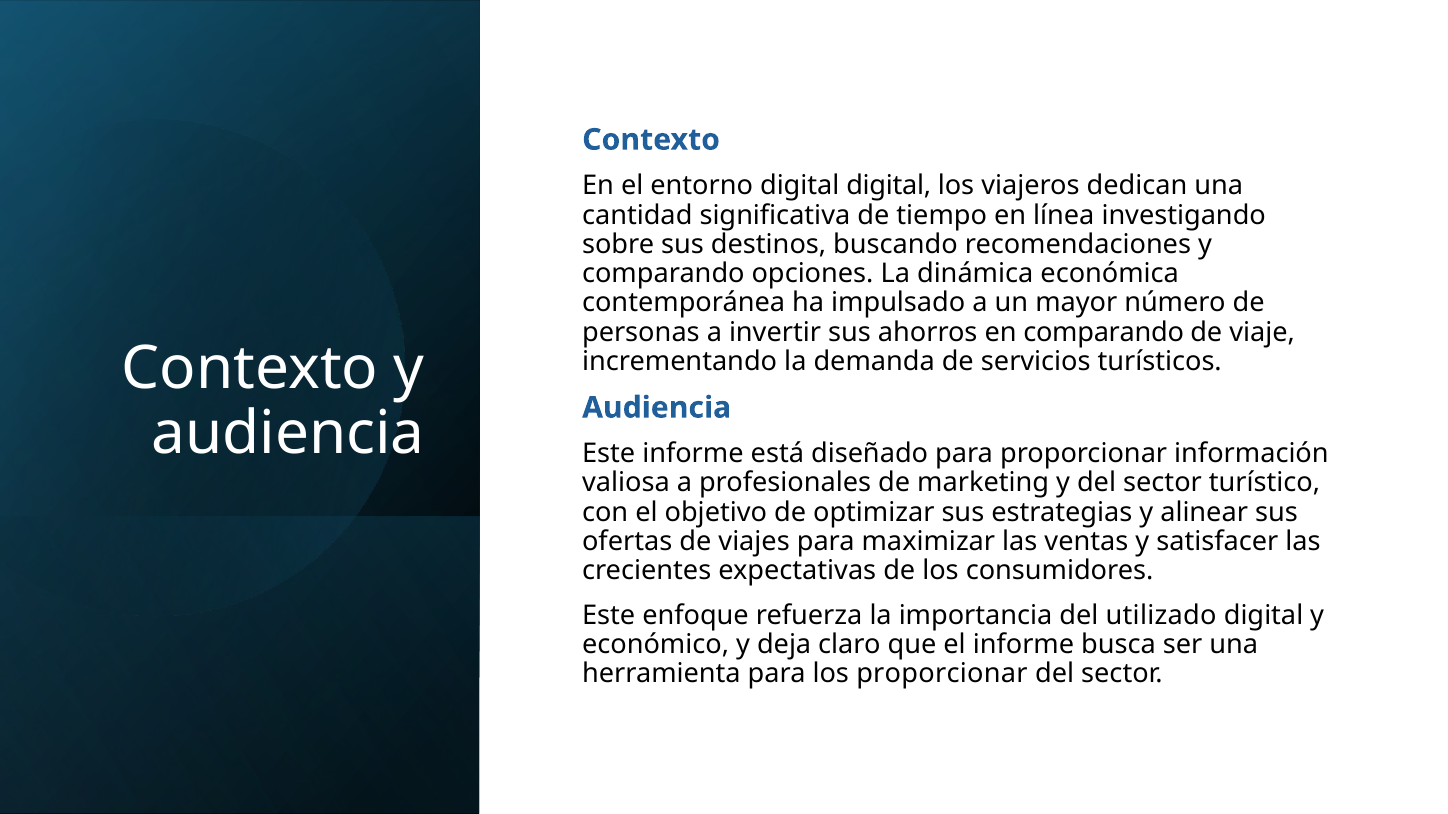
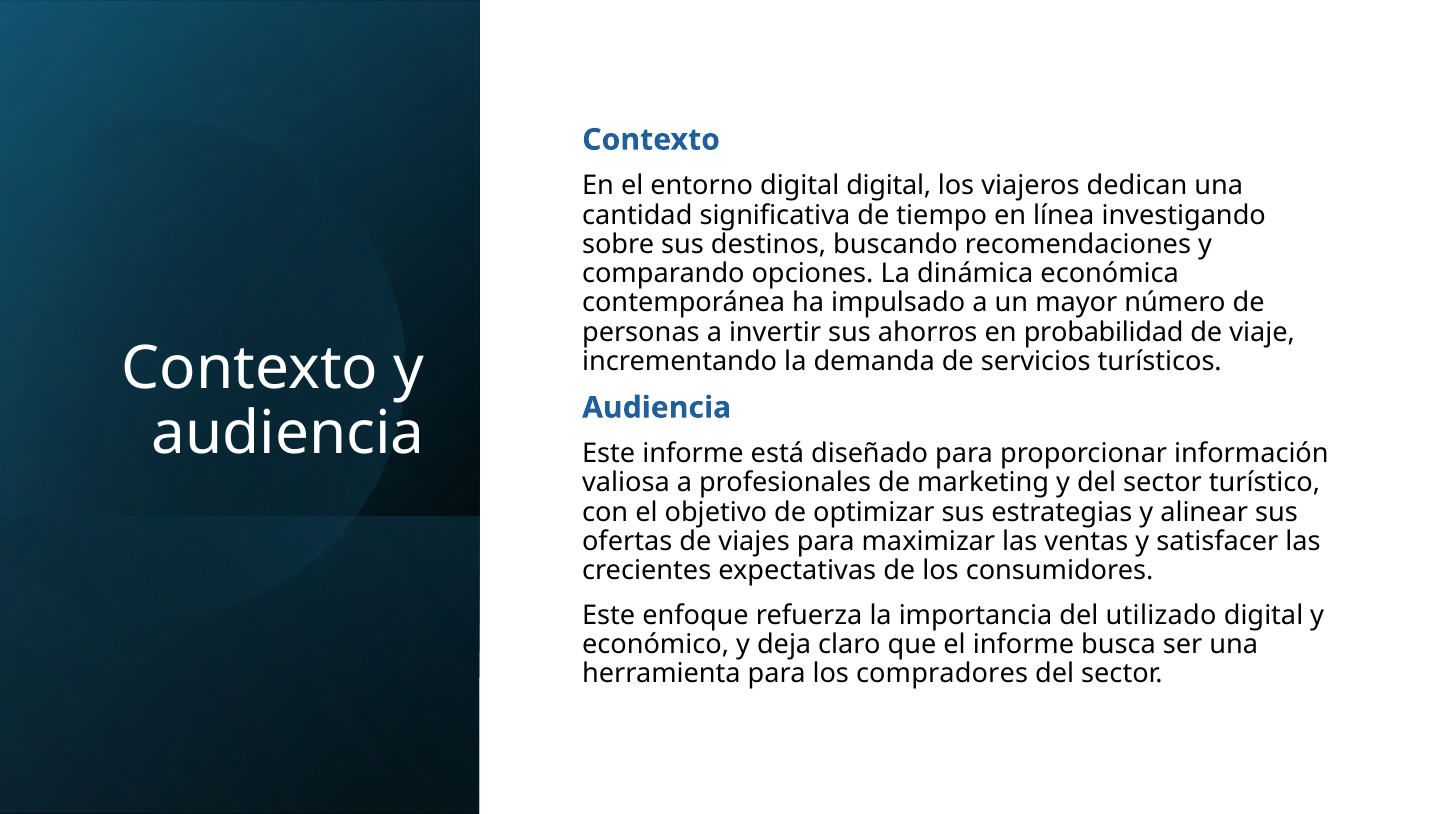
en comparando: comparando -> probabilidad (1104, 333)
los proporcionar: proporcionar -> compradores (942, 674)
